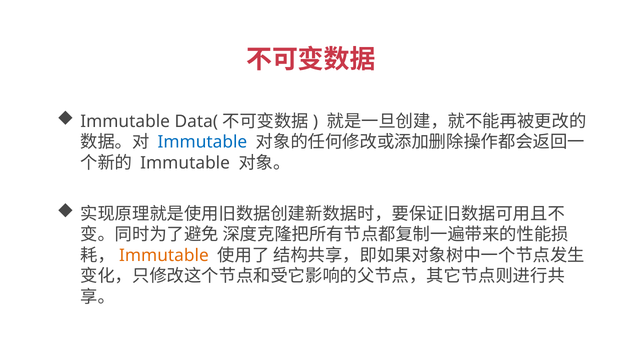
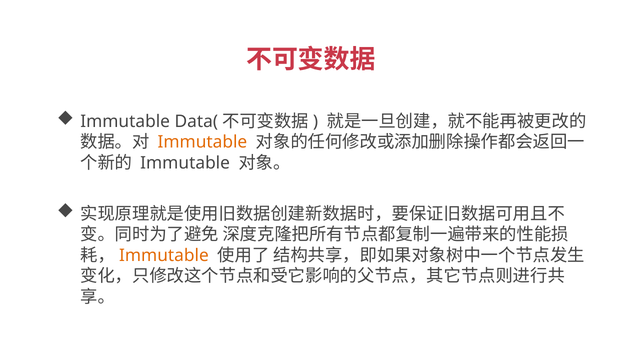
Immutable colour: blue -> orange (202, 142)
